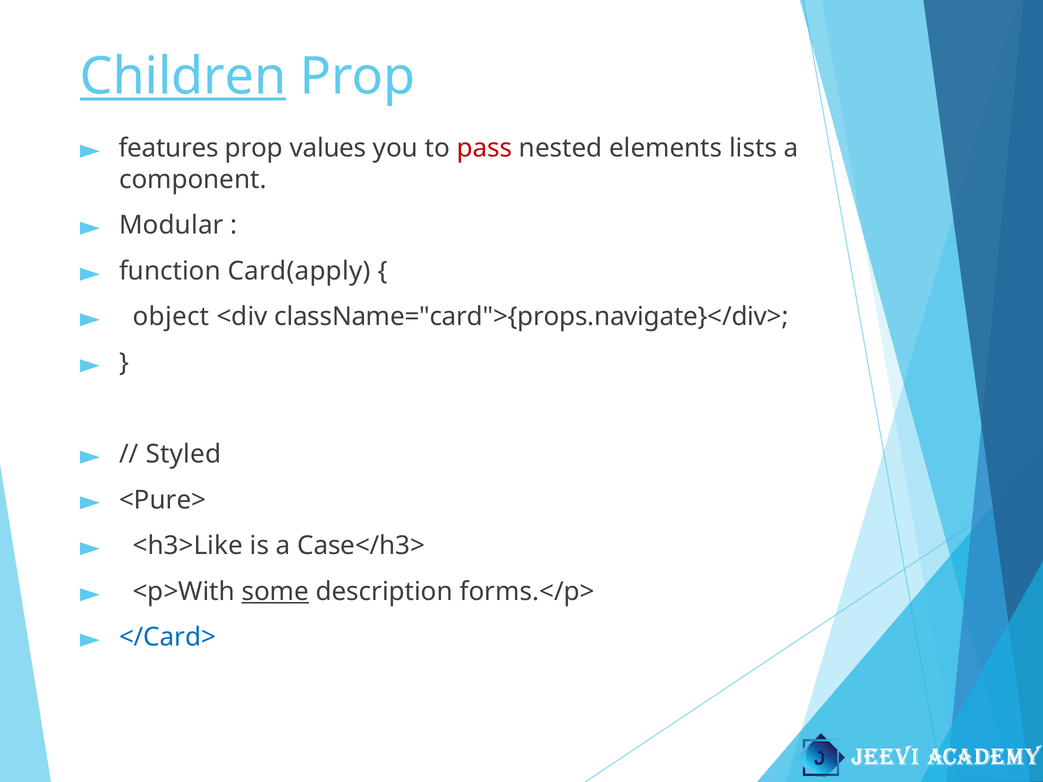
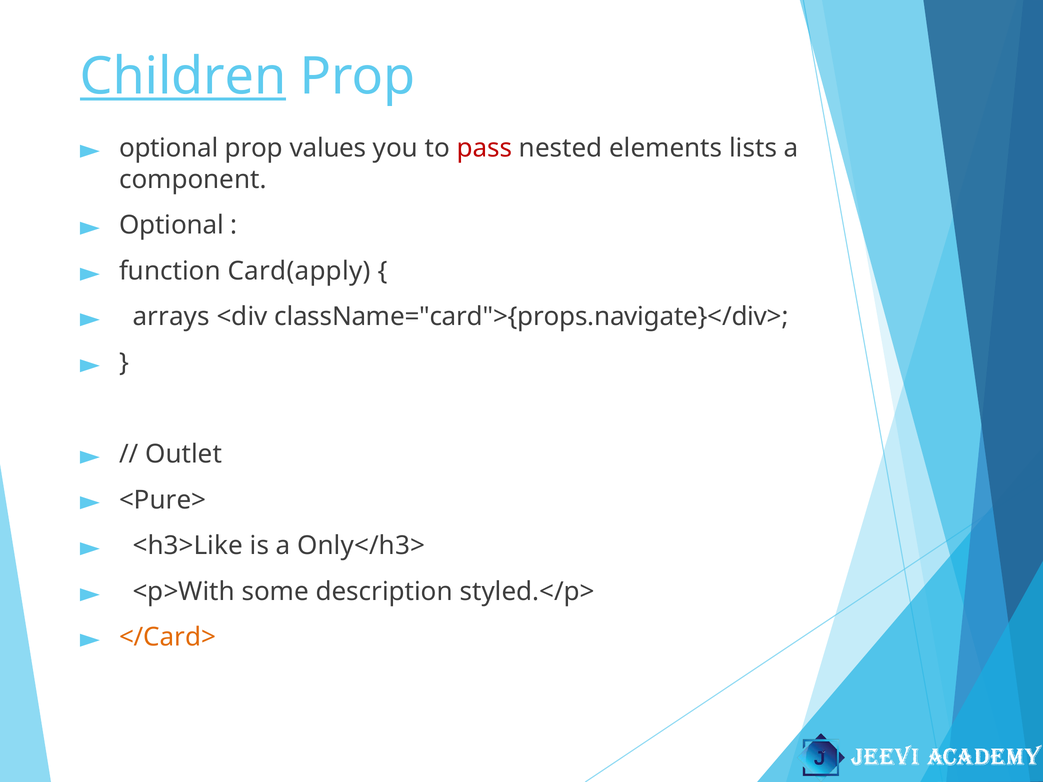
features: features -> optional (169, 148)
Modular: Modular -> Optional (172, 225)
object: object -> arrays (171, 317)
Styled: Styled -> Outlet (184, 454)
Case</h3>: Case</h3> -> Only</h3> (361, 546)
some underline: present -> none (275, 592)
forms.</p>: forms.</p> -> styled.</p> (527, 592)
</Card> colour: blue -> orange (168, 637)
